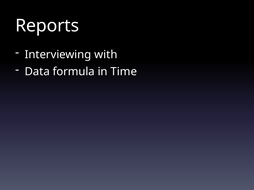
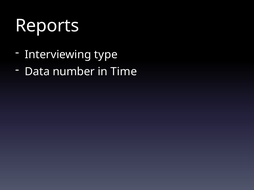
with: with -> type (106, 55)
formula: formula -> number (74, 72)
